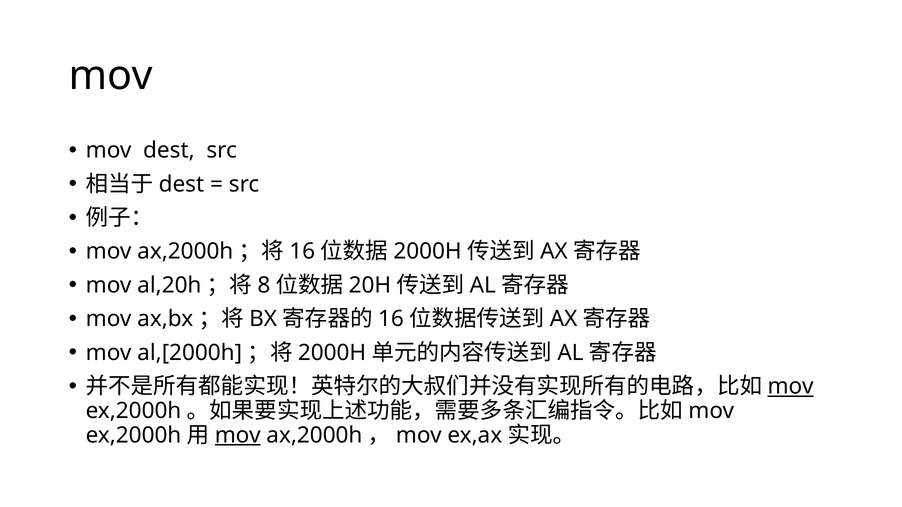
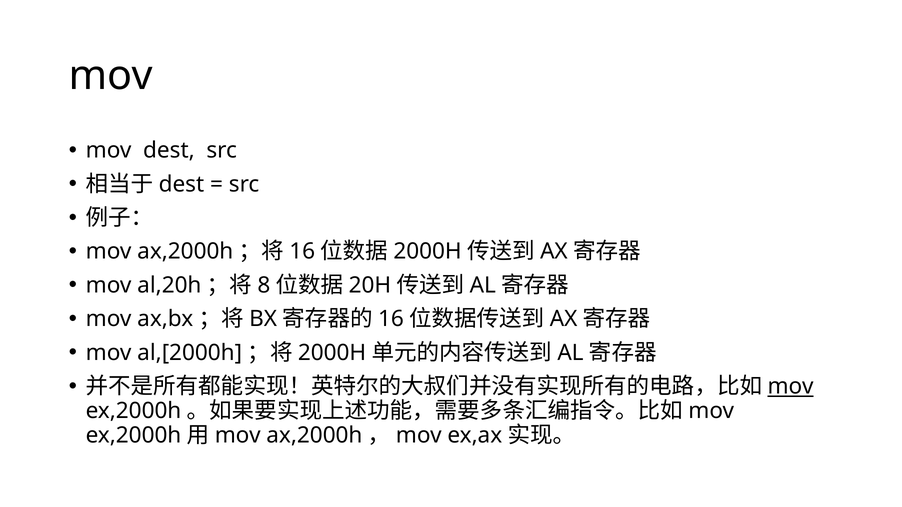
mov underline: present -> none (238, 435)
